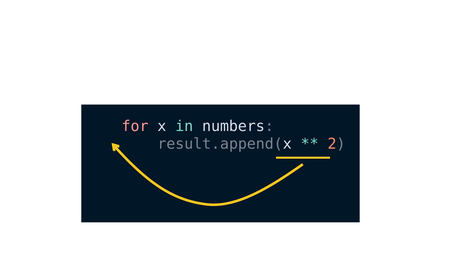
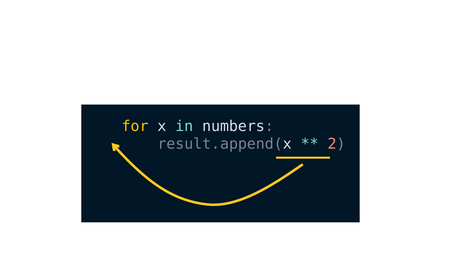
for colour: pink -> yellow (135, 126)
